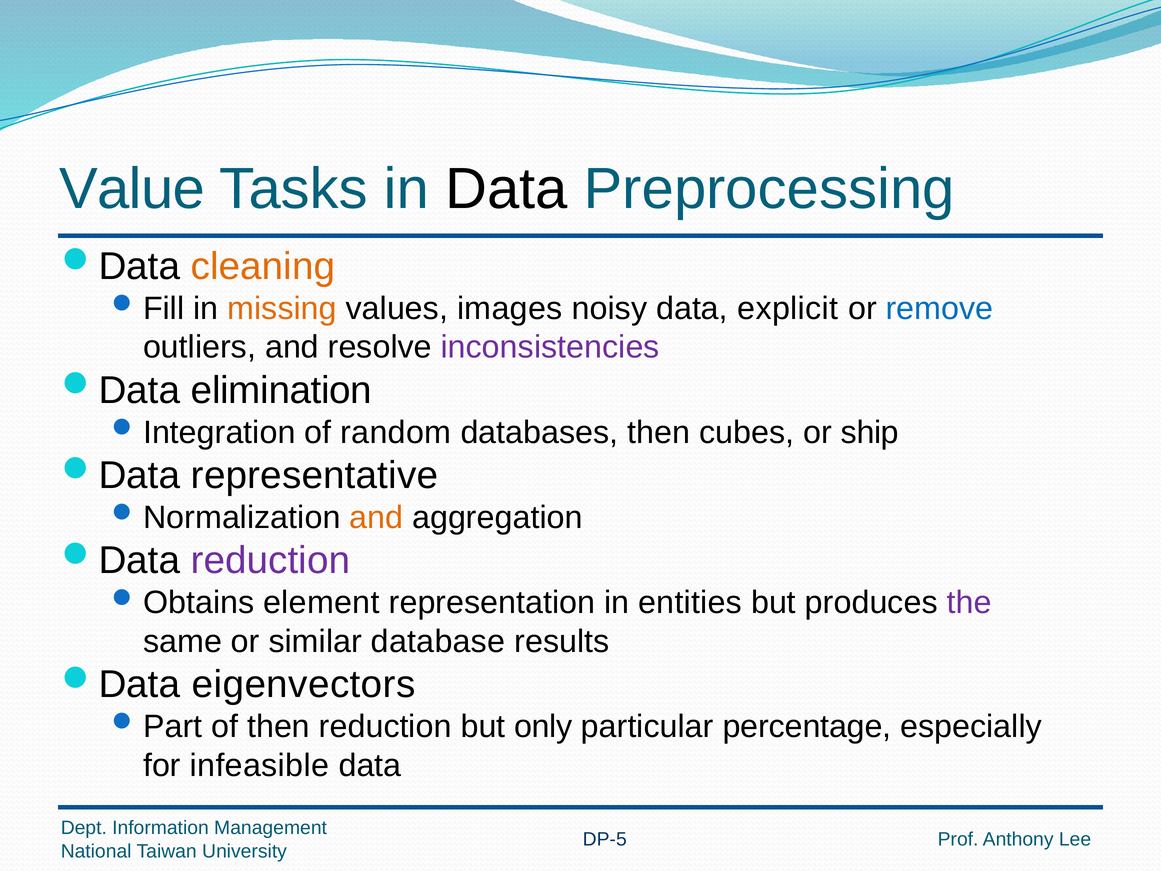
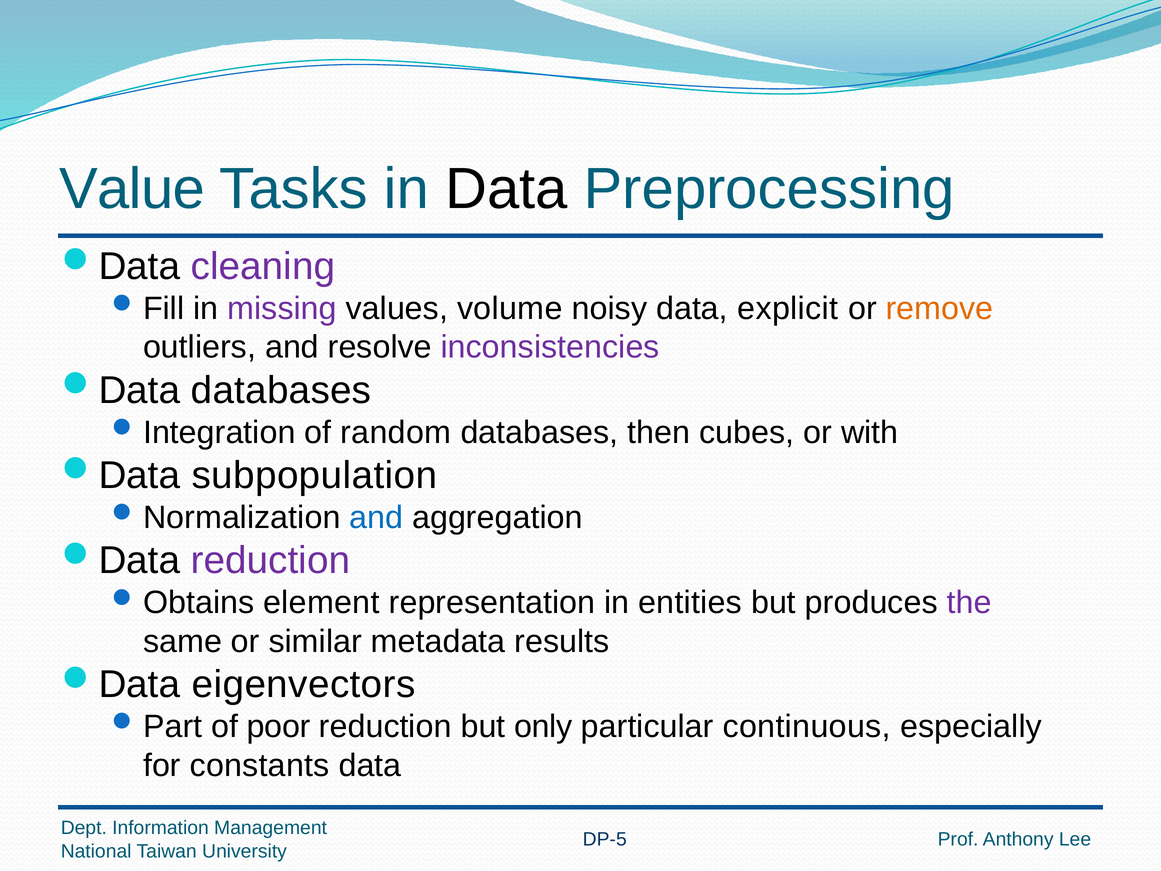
cleaning colour: orange -> purple (263, 266)
missing colour: orange -> purple (282, 308)
images: images -> volume (510, 308)
remove colour: blue -> orange (940, 308)
elimination: elimination -> databases (281, 390)
ship: ship -> with (870, 432)
representative: representative -> subpopulation (314, 475)
and colour: orange -> blue (376, 517)
database: database -> metadata (438, 641)
of then: then -> poor (279, 726)
percentage: percentage -> continuous (807, 726)
infeasible: infeasible -> constants (260, 765)
